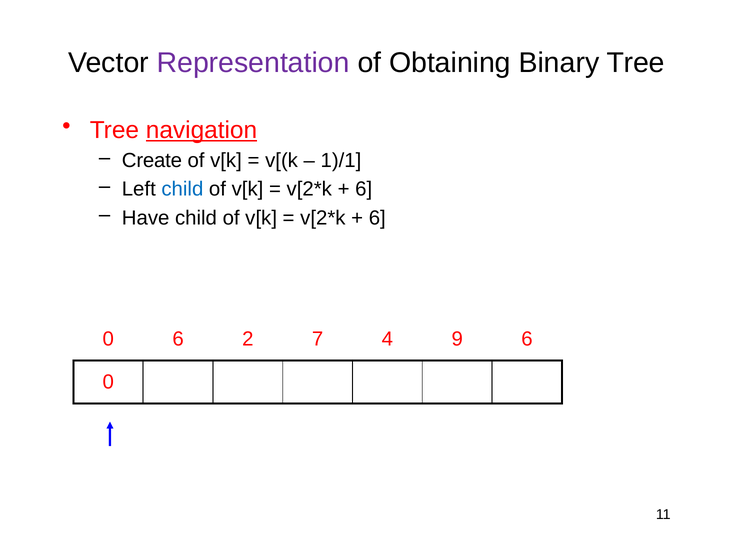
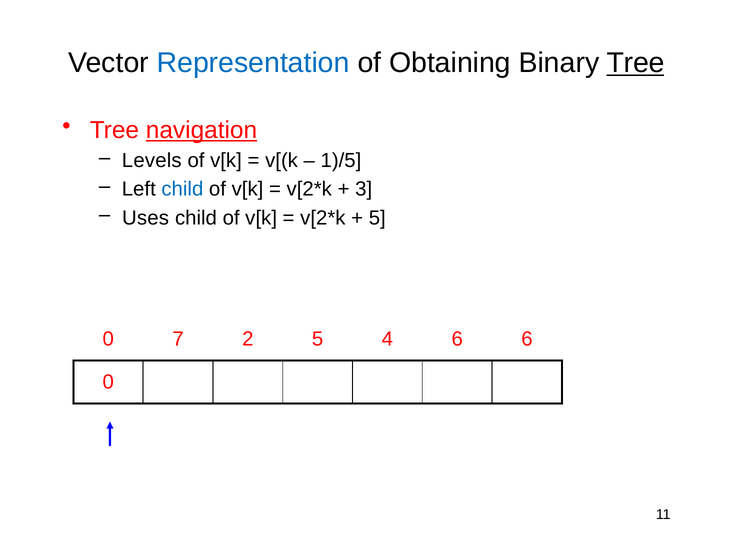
Representation colour: purple -> blue (253, 63)
Tree underline: none -> present (636, 63)
Create: Create -> Levels (152, 161)
1)/1: 1)/1 -> 1)/5 (341, 161)
6: 6 -> 3 (364, 189)
Have: Have -> Uses (146, 218)
6: 6 -> 5 (377, 218)
0 6: 6 -> 7 (178, 339)
2 7: 7 -> 5 (318, 339)
4 9: 9 -> 6 (457, 339)
